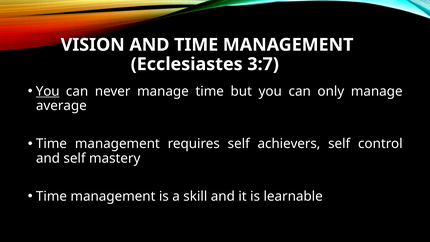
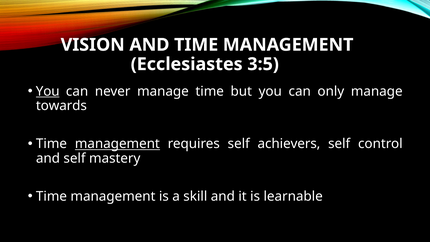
3:7: 3:7 -> 3:5 (263, 64)
average: average -> towards (61, 106)
management underline: none -> present (117, 144)
